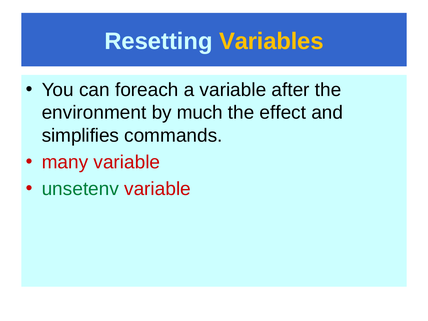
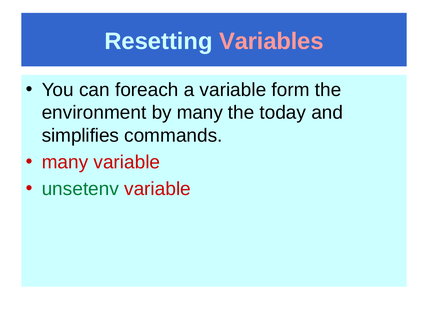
Variables colour: yellow -> pink (271, 41)
after: after -> form (291, 90)
by much: much -> many (200, 113)
effect: effect -> today (283, 113)
